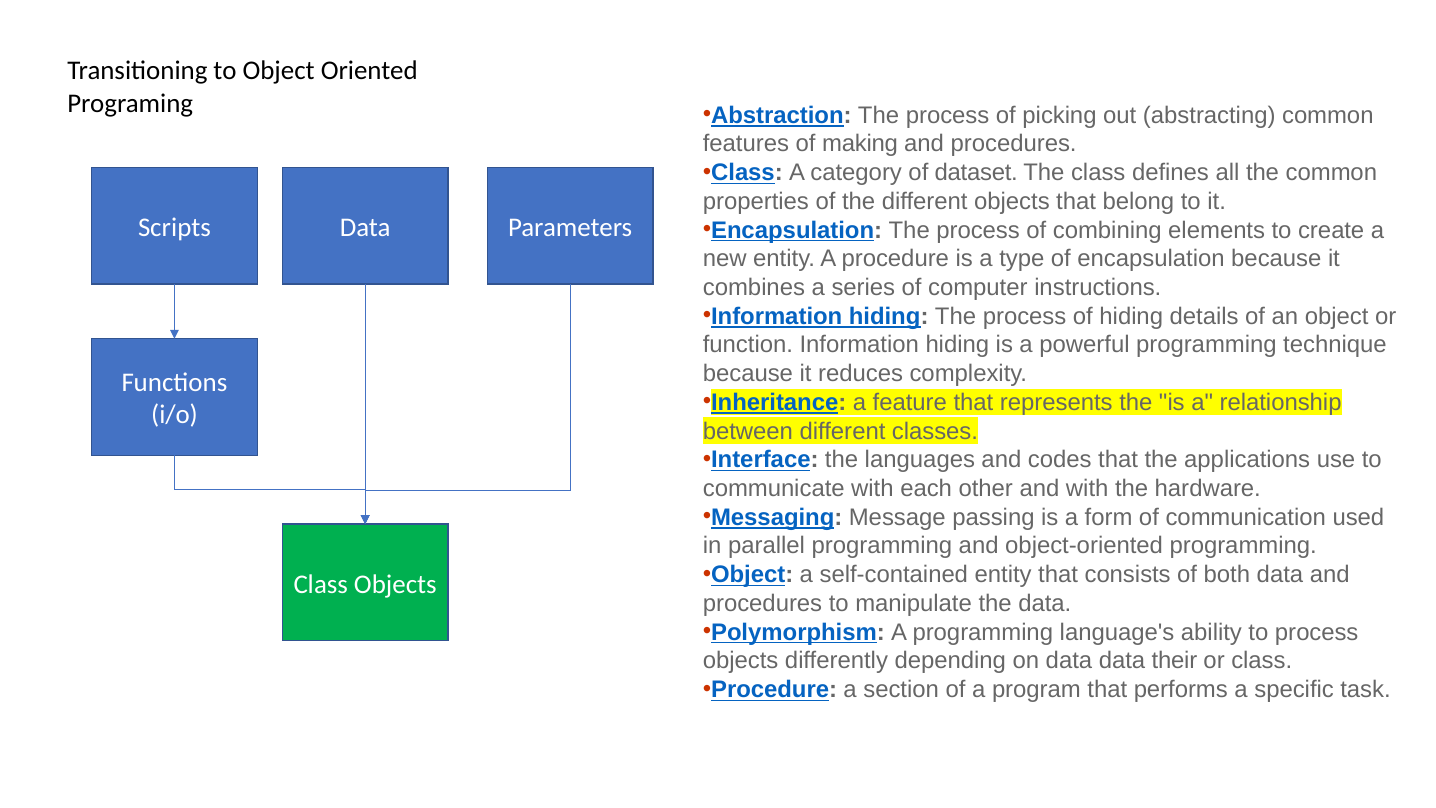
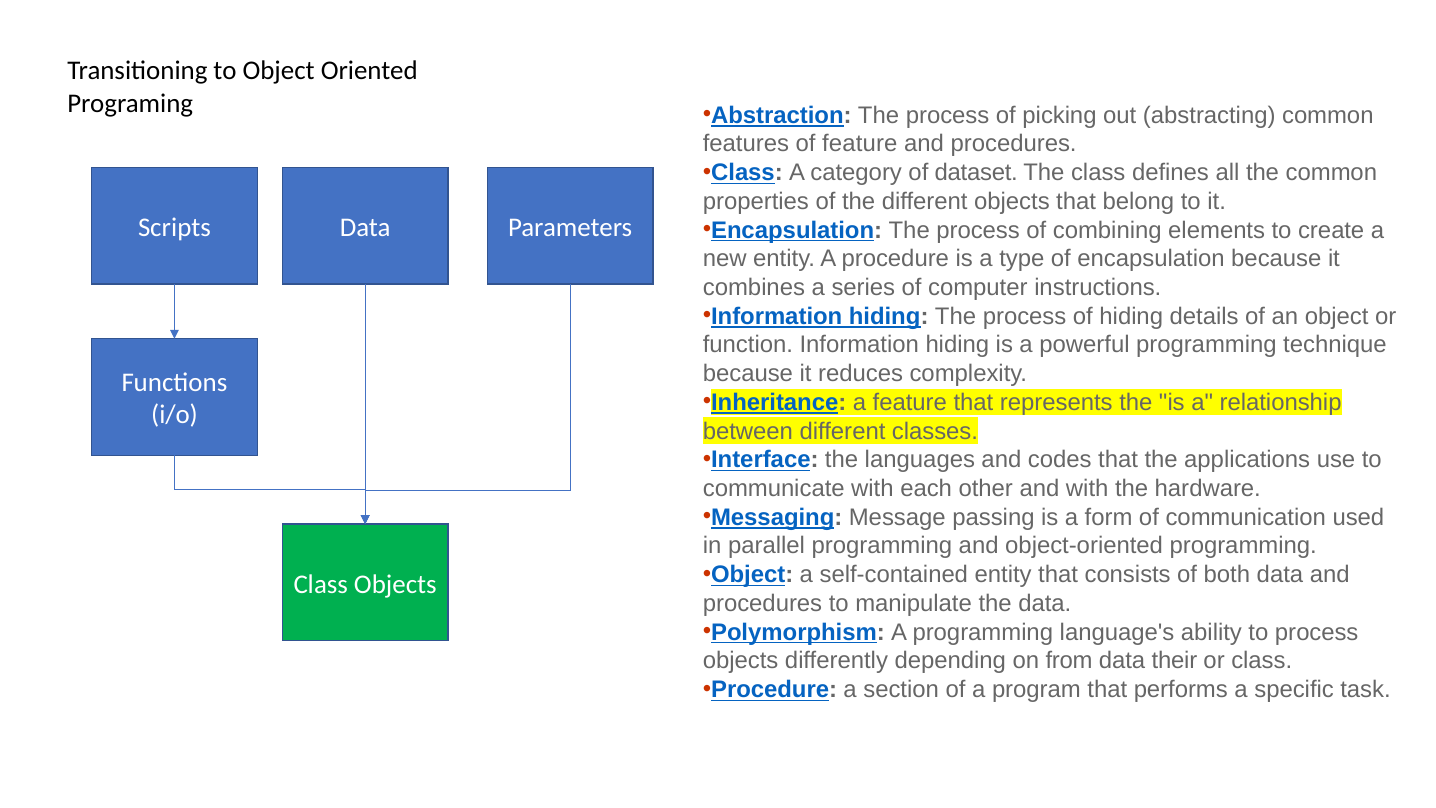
of making: making -> feature (860, 144)
on data: data -> from (1069, 661)
